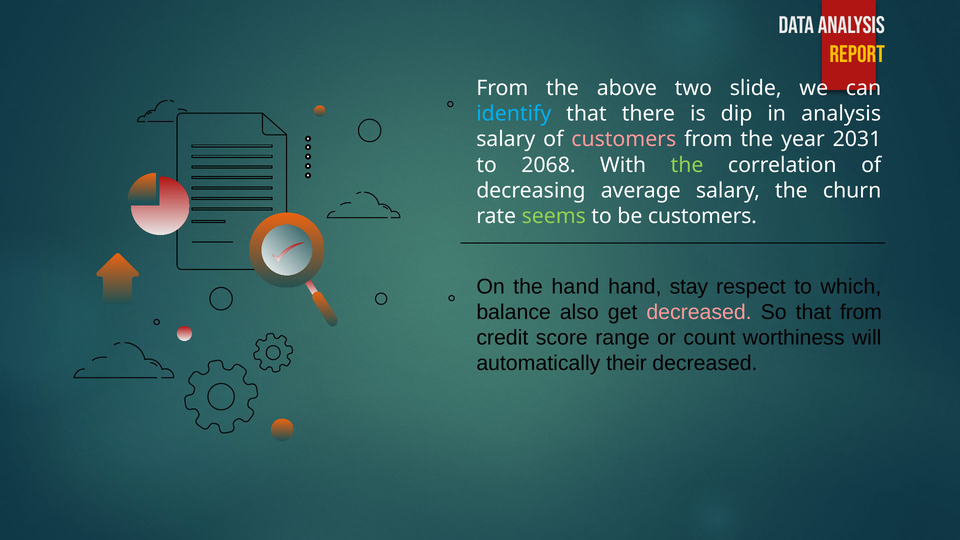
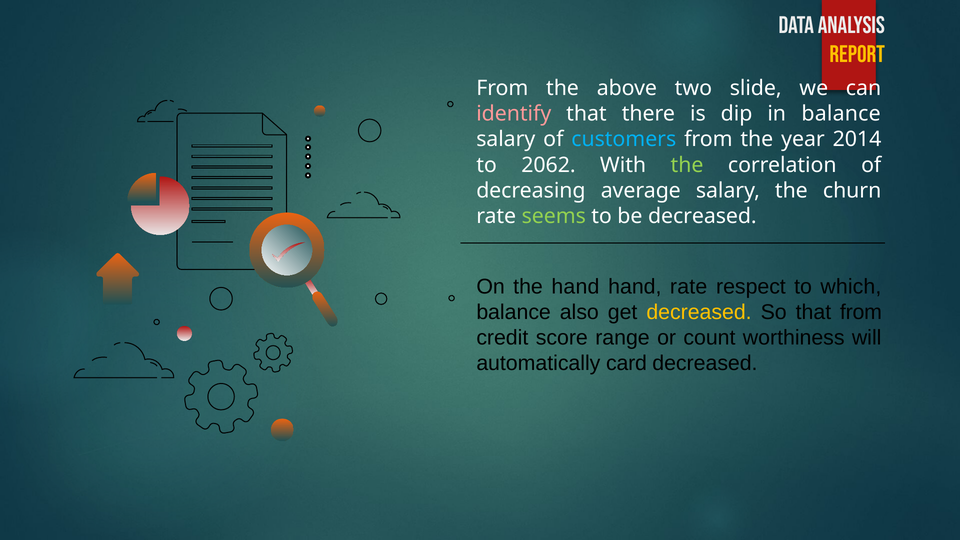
identify colour: light blue -> pink (514, 114)
in analysis: analysis -> balance (841, 114)
customers colour: pink -> light blue (624, 139)
2031: 2031 -> 2014 (857, 139)
2068: 2068 -> 2062 (548, 165)
be customers: customers -> decreased (702, 216)
hand stay: stay -> rate (689, 287)
decreased colour: pink -> yellow (699, 312)
their: their -> card (627, 363)
